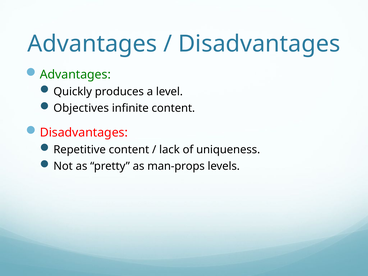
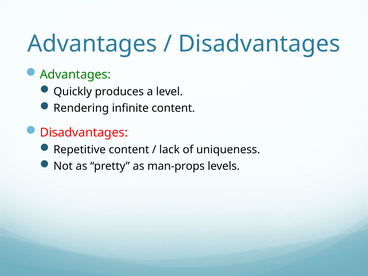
Objectives: Objectives -> Rendering (81, 108)
